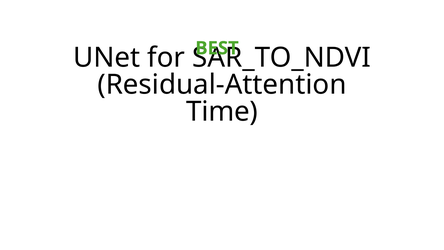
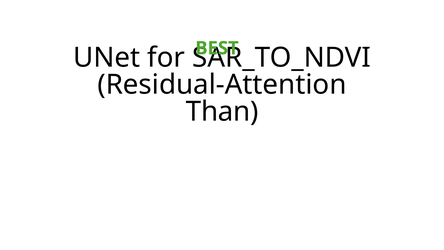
Time: Time -> Than (222, 112)
